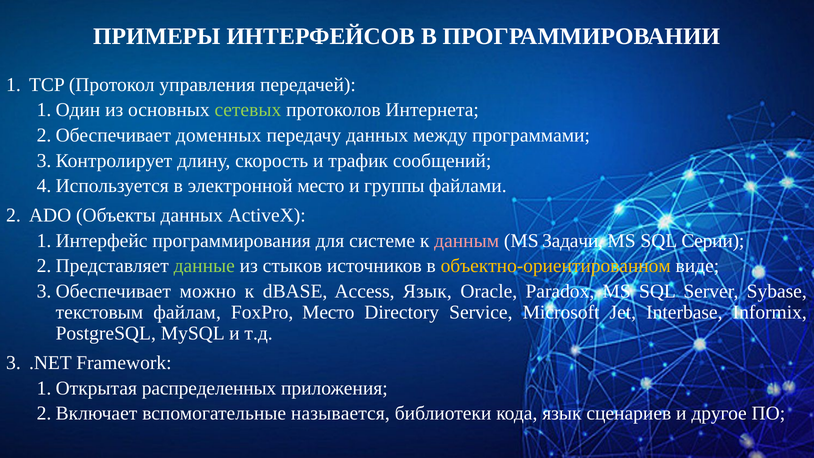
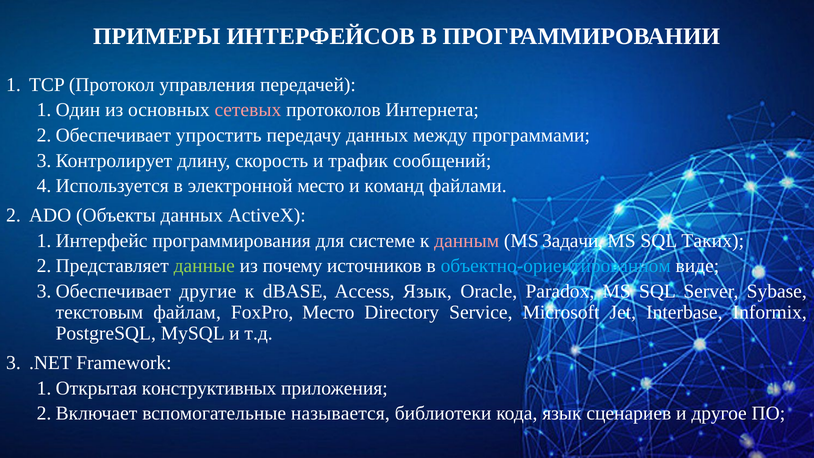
сетевых colour: light green -> pink (248, 110)
доменных: доменных -> упростить (219, 135)
группы: группы -> команд (394, 186)
Серии: Серии -> Таких (713, 241)
стыков: стыков -> почему (292, 266)
объектно-ориентированном colour: yellow -> light blue (556, 266)
можно: можно -> другие (208, 291)
распределенных: распределенных -> конструктивных (209, 388)
